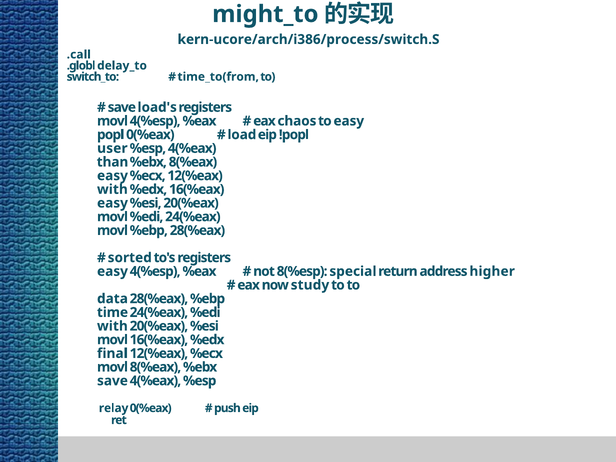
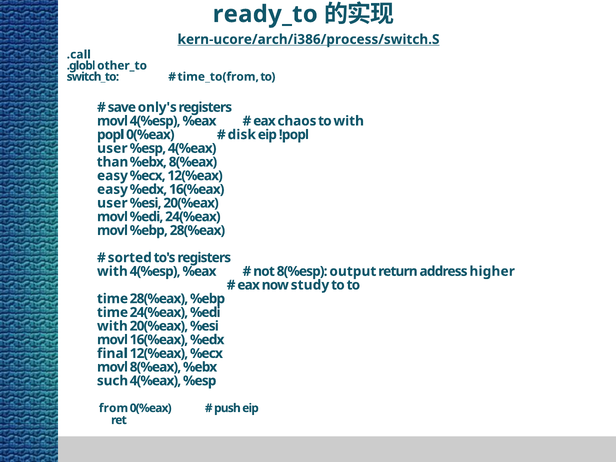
might_to: might_to -> ready_to (265, 14)
kern-ucore/arch/i386/process/switch.S underline: none -> present (309, 39)
delay_to: delay_to -> other_to (122, 66)
load's: load's -> only's (157, 107)
to easy: easy -> with (349, 121)
load: load -> disk (242, 135)
with: with -> easy (112, 189)
easy: easy -> user (112, 203)
easy: easy -> with (112, 271)
special: special -> output (353, 271)
data: data -> time (113, 299)
save: save -> such (113, 381)
relay: relay -> from (113, 408)
